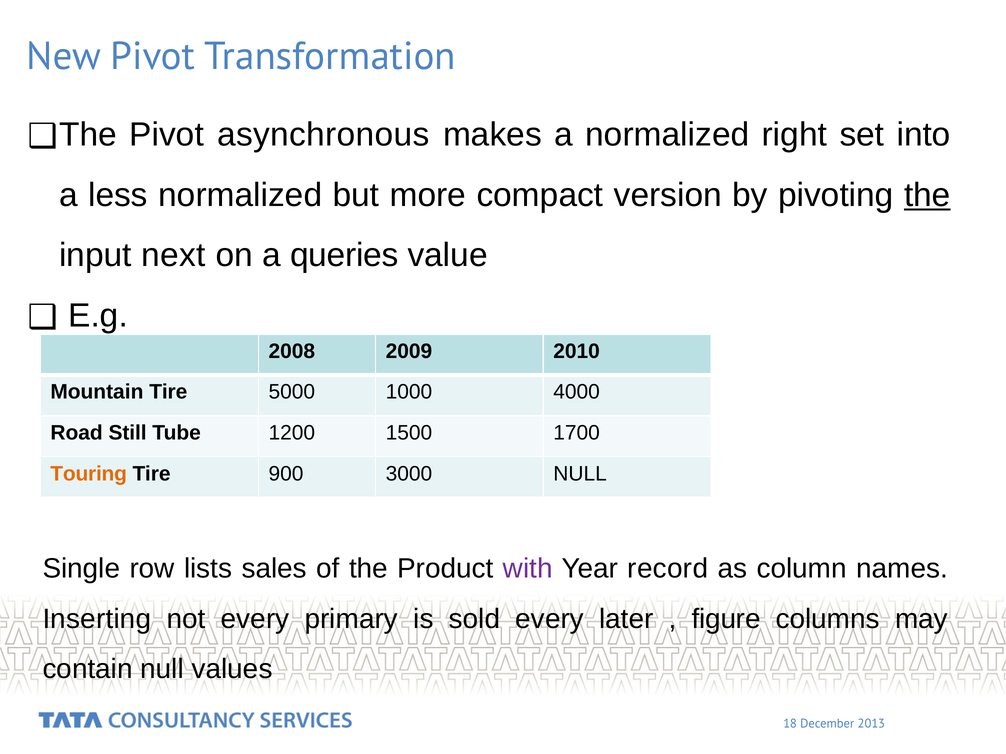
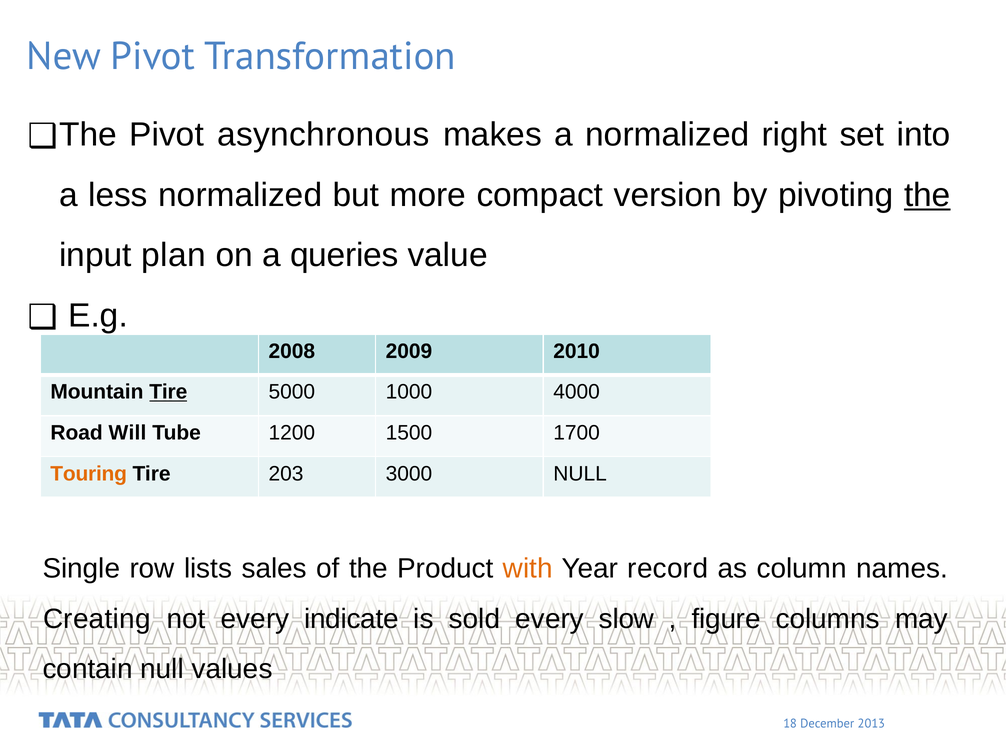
next: next -> plan (174, 255)
Tire underline: none -> present (168, 392)
Still: Still -> Will (127, 433)
900: 900 -> 203 (286, 474)
with colour: purple -> orange (528, 569)
Inserting: Inserting -> Creating (97, 619)
primary: primary -> indicate (351, 619)
later: later -> slow (626, 619)
